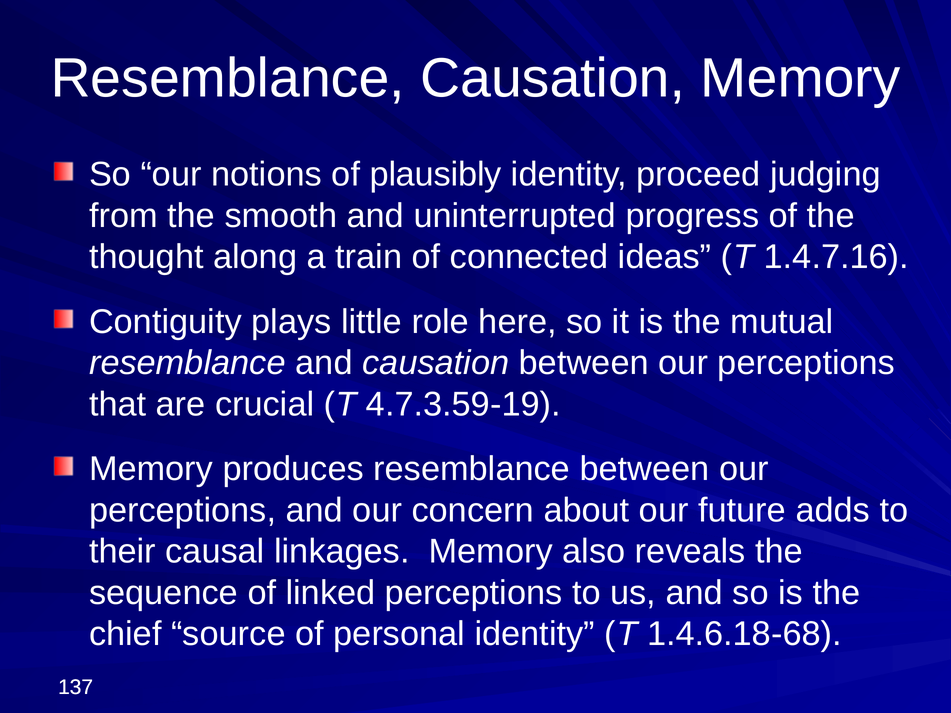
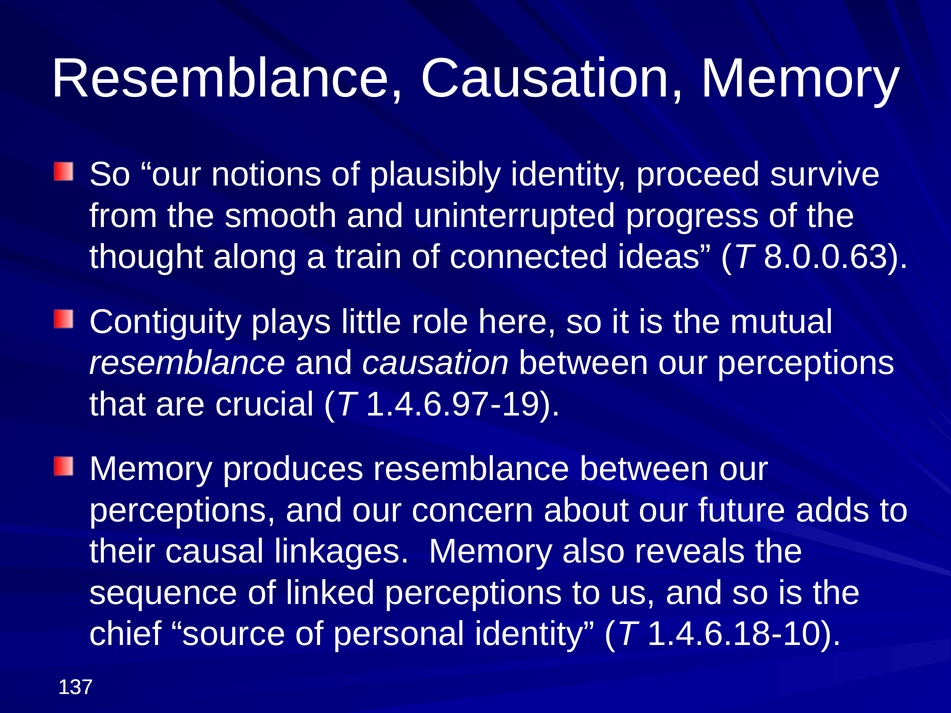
judging: judging -> survive (825, 175)
1.4.7.16: 1.4.7.16 -> 8.0.0.63 (836, 257)
4.7.3.59-19: 4.7.3.59-19 -> 1.4.6.97-19 (463, 404)
1.4.6.18-68: 1.4.6.18-68 -> 1.4.6.18-10 (744, 634)
